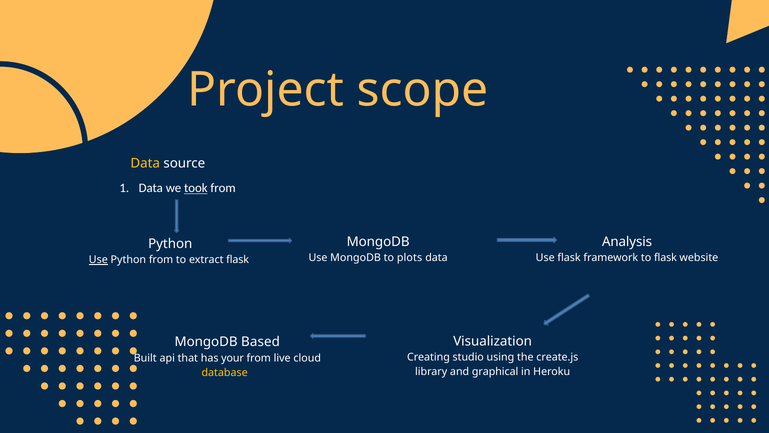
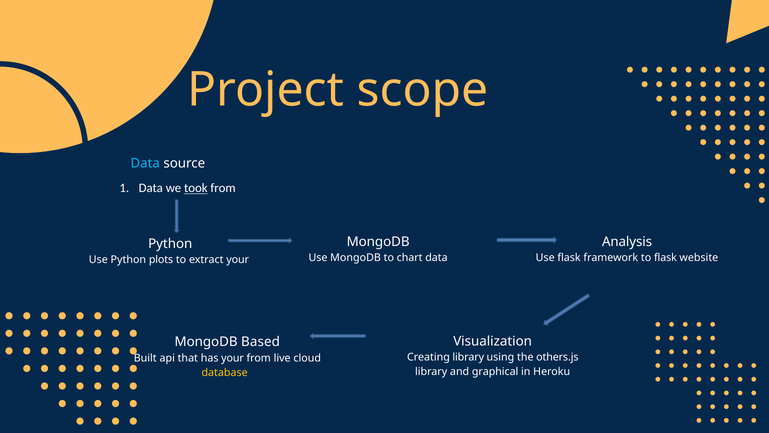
Data colour: yellow -> light blue (145, 163)
plots: plots -> chart (410, 258)
Use underline: present -> none (98, 260)
Python from: from -> plots (161, 260)
extract flask: flask -> your (238, 260)
Creating studio: studio -> library (468, 357)
create.js: create.js -> others.js (557, 357)
